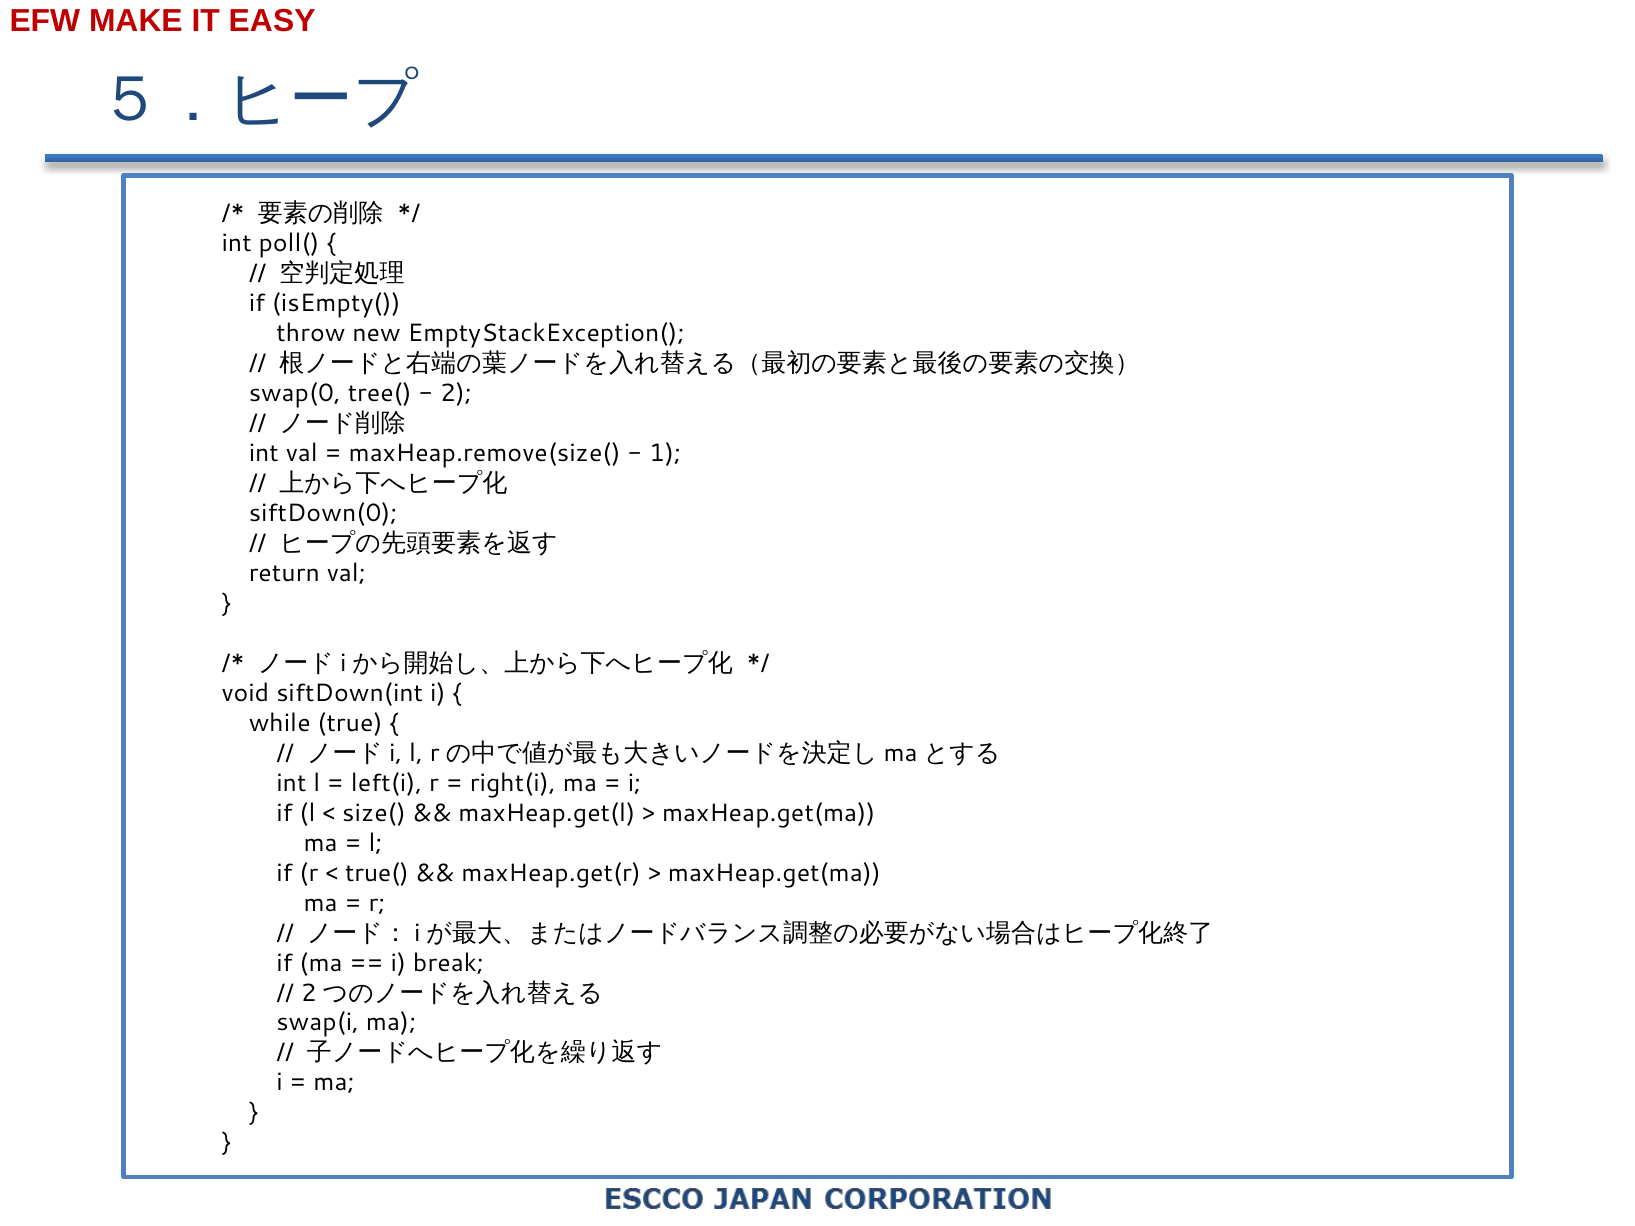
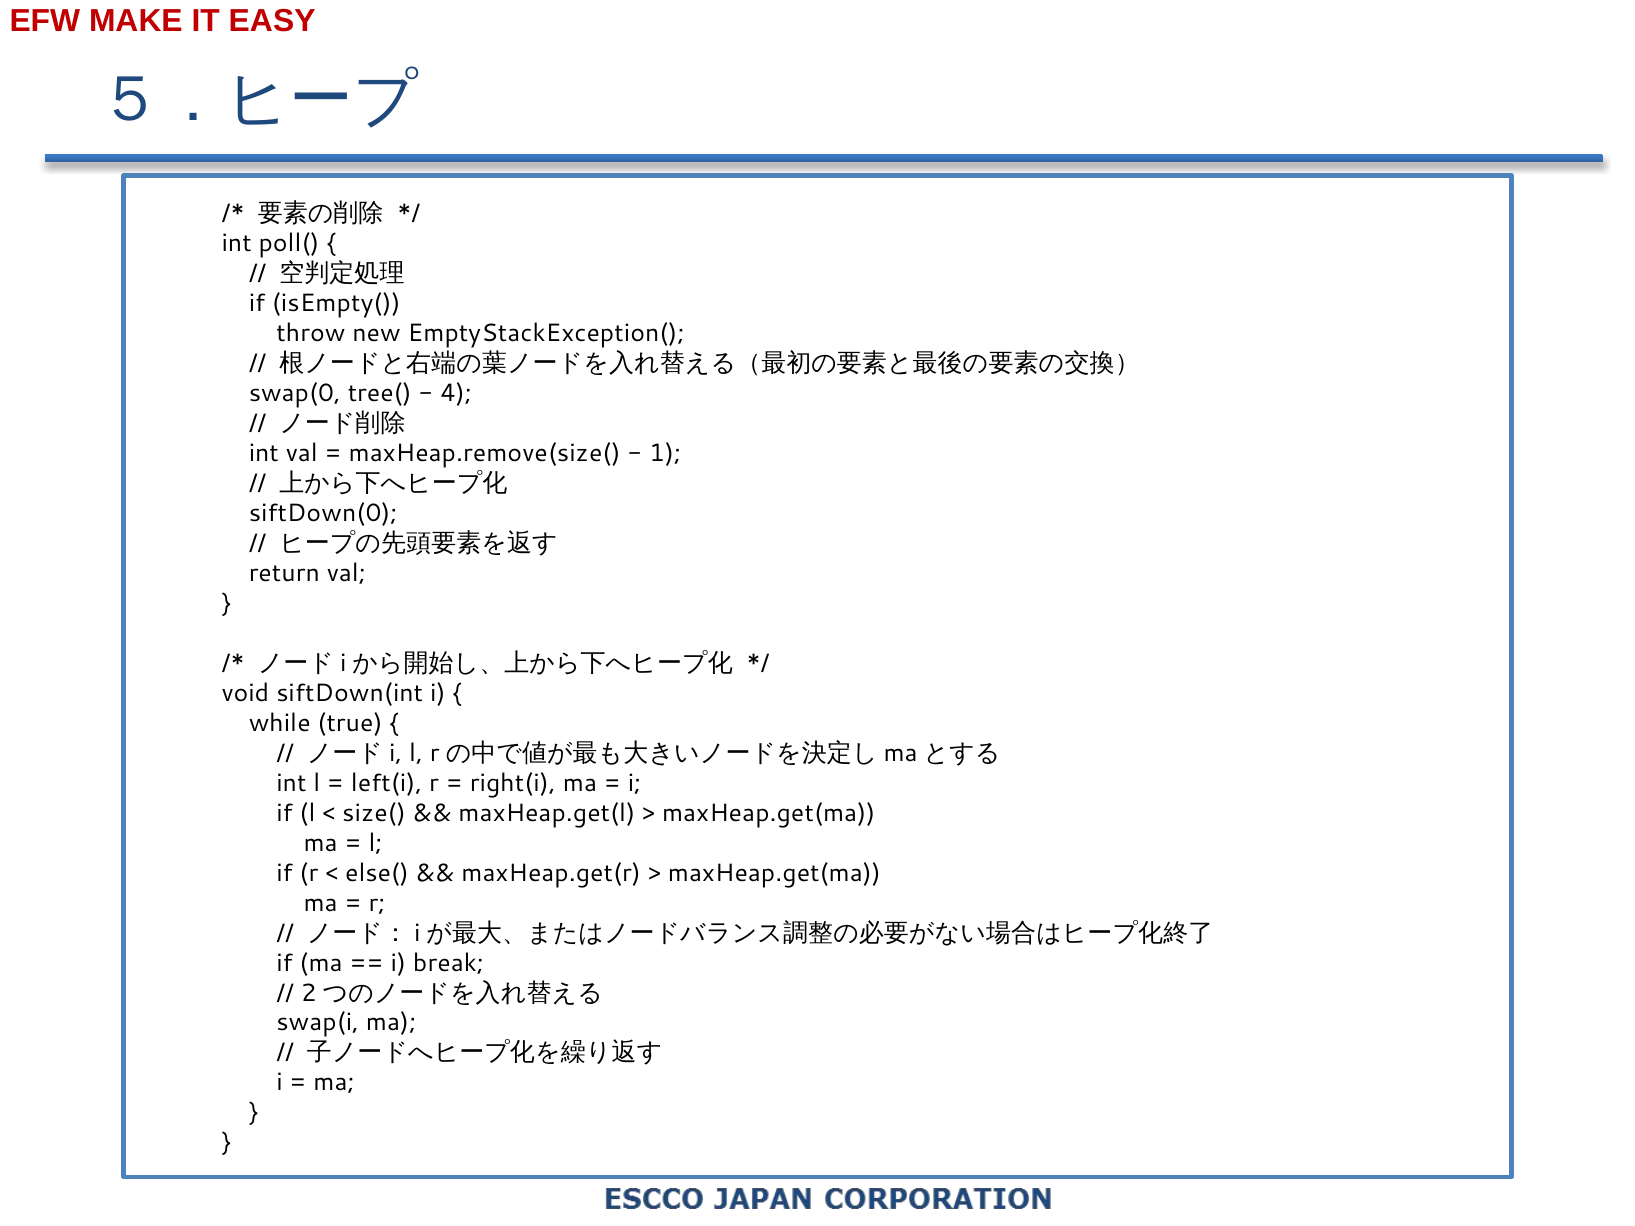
2: 2 -> 4 (456, 393)
true(: true( -> else( (377, 873)
